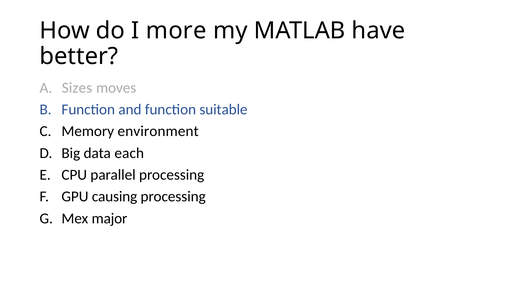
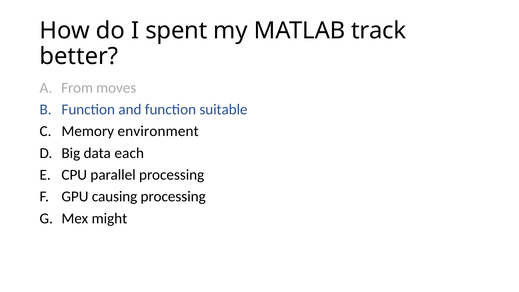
more: more -> spent (176, 31)
have: have -> track (379, 31)
Sizes: Sizes -> From (77, 88)
major: major -> might (109, 218)
